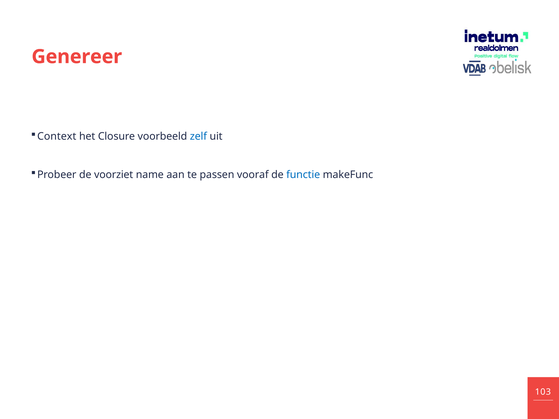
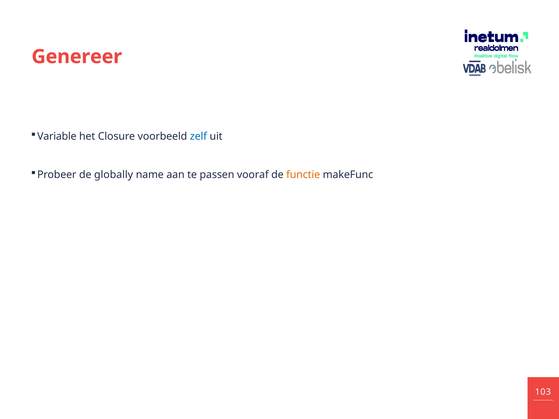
Context: Context -> Variable (57, 136)
voorziet: voorziet -> globally (114, 175)
functie colour: blue -> orange (303, 175)
